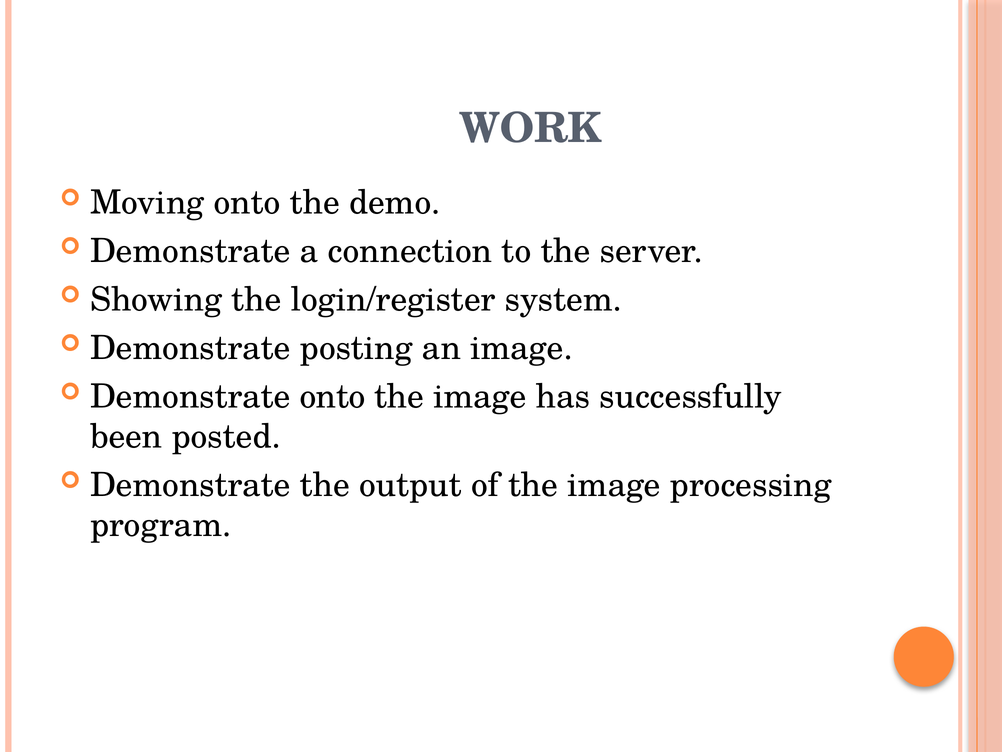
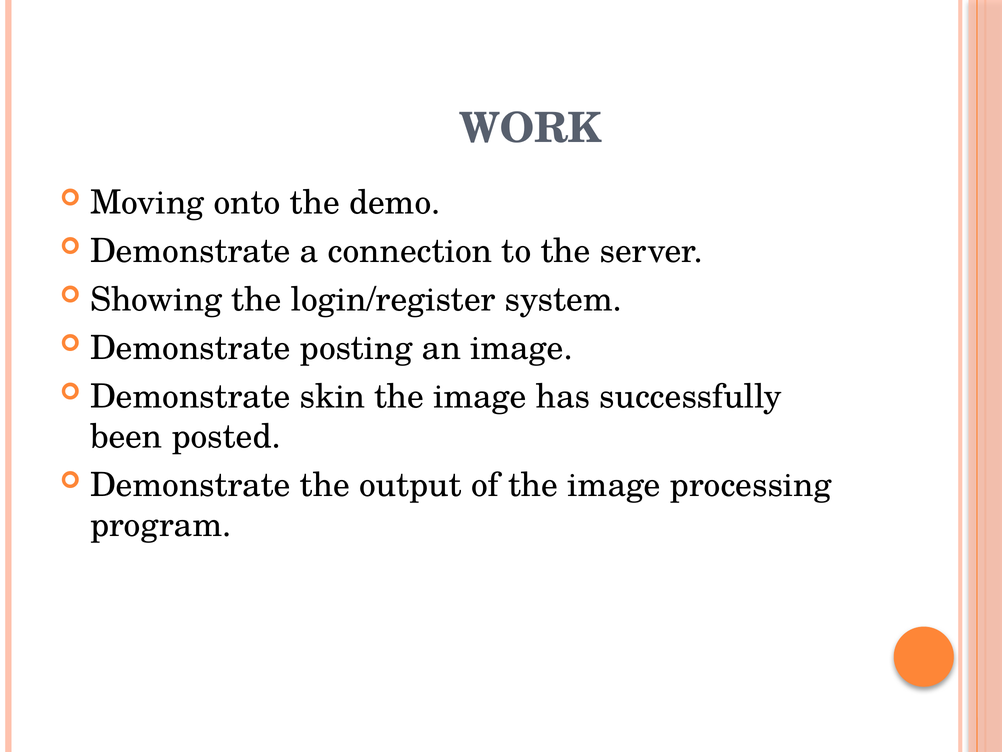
Demonstrate onto: onto -> skin (332, 396)
